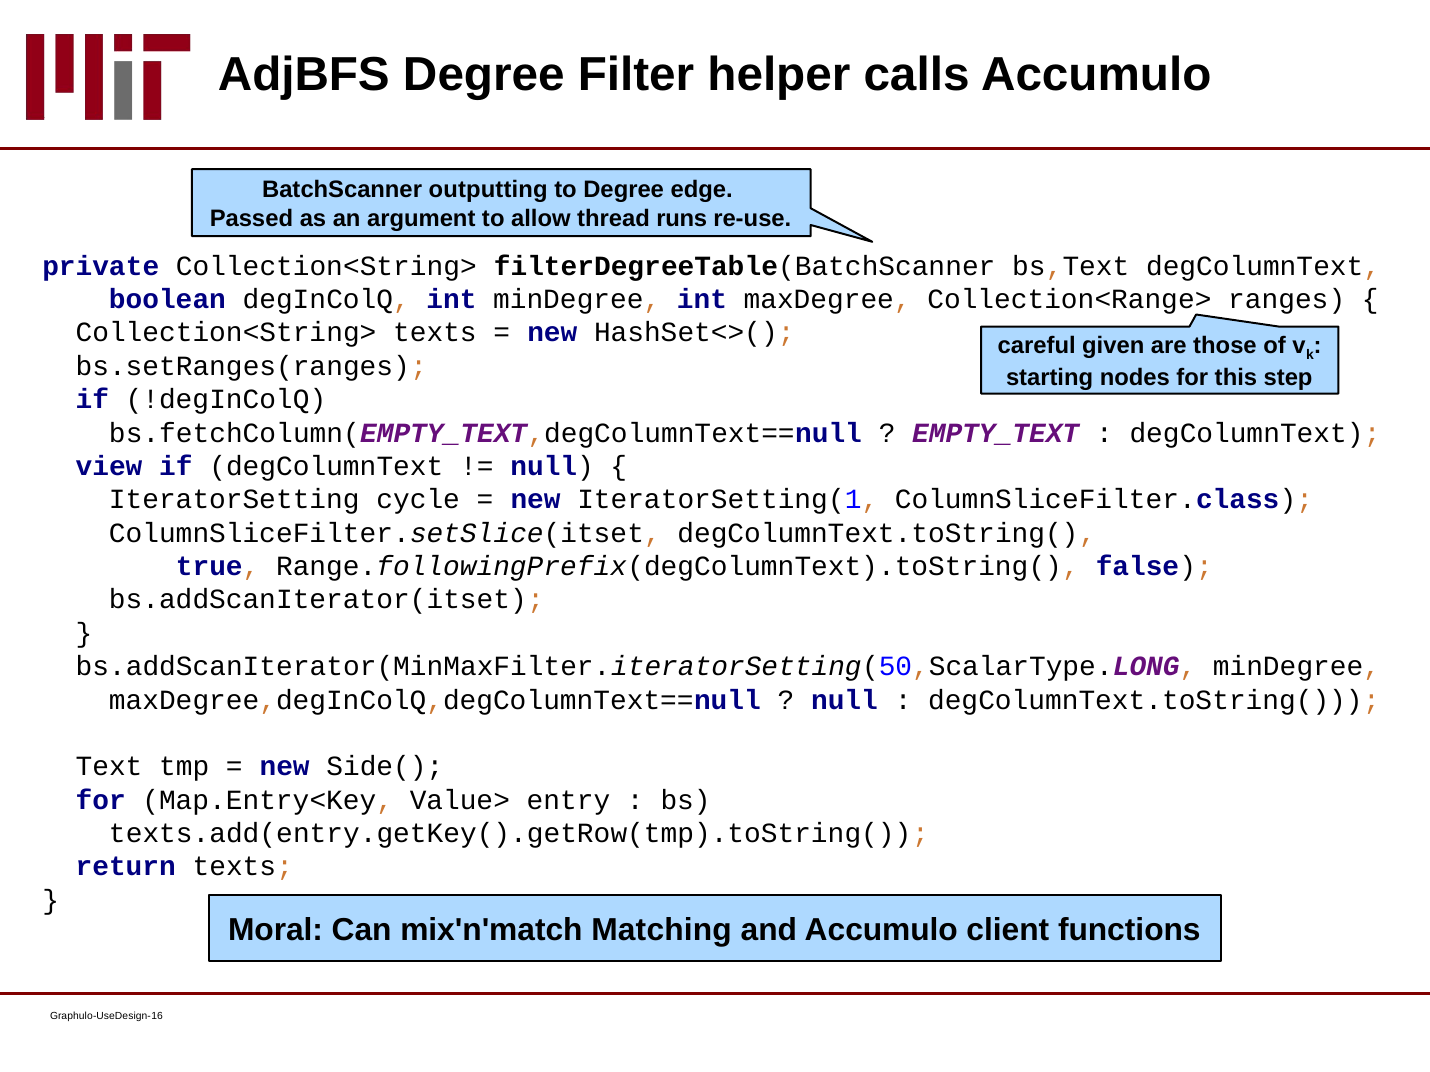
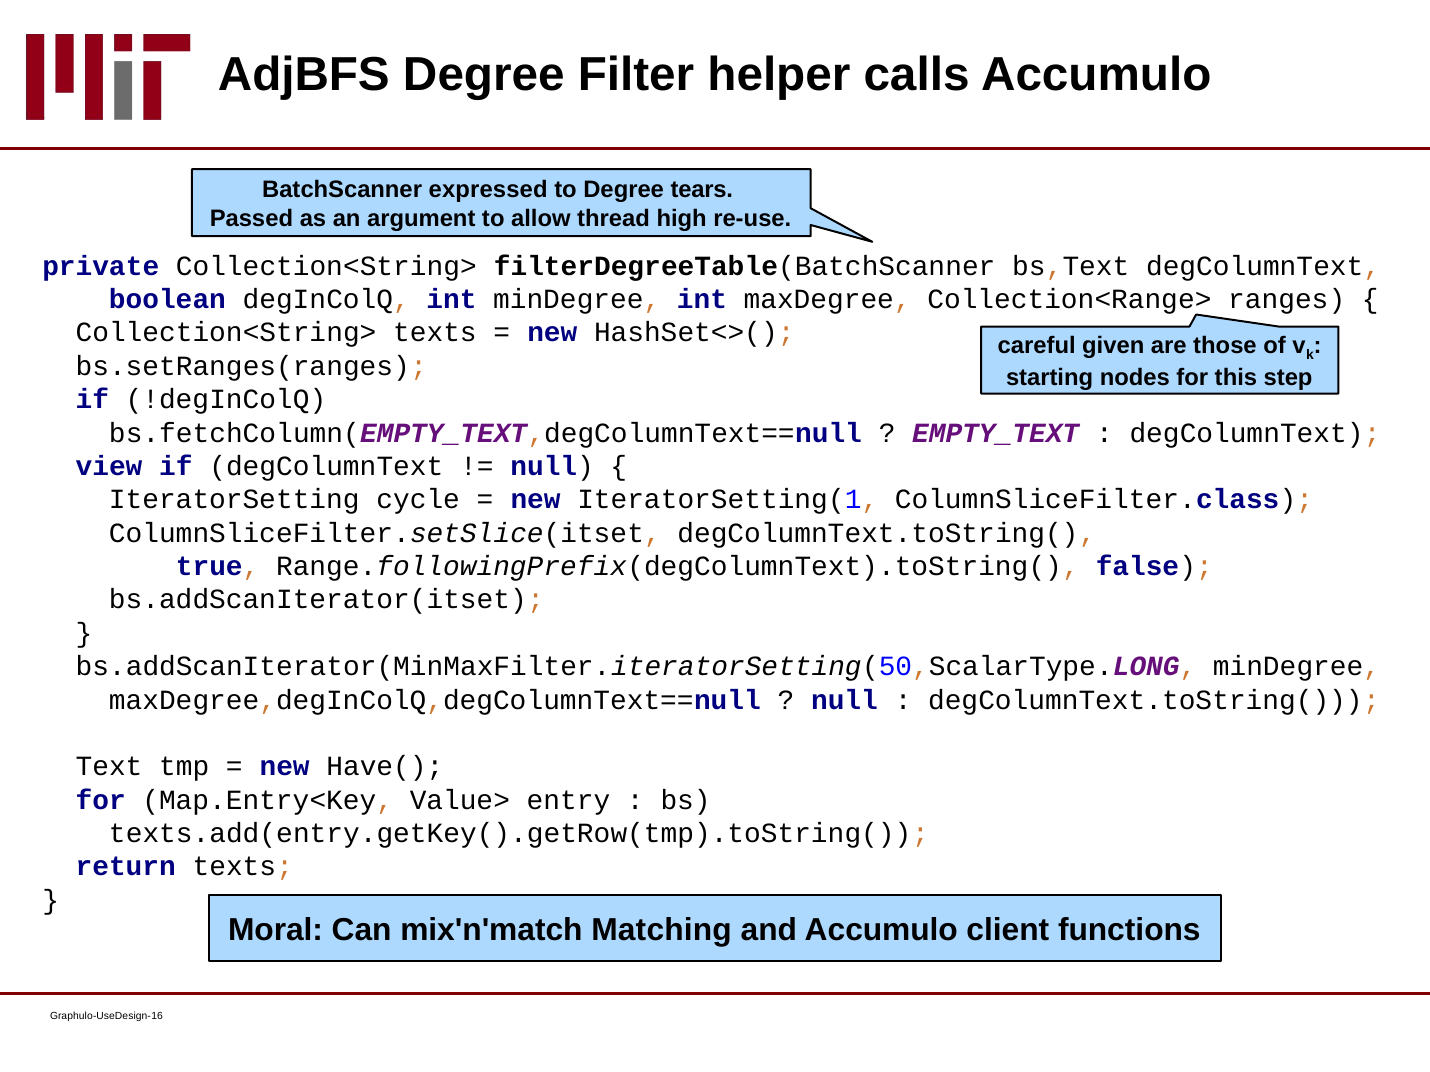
outputting: outputting -> expressed (488, 190)
edge: edge -> tears (702, 190)
runs: runs -> high (682, 219)
Side(: Side( -> Have( (385, 767)
